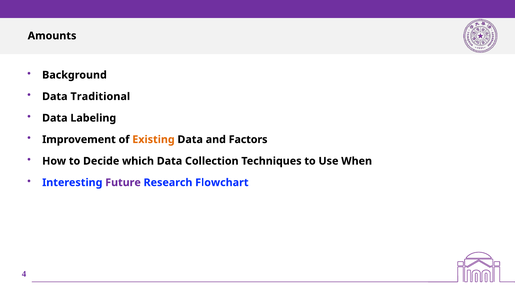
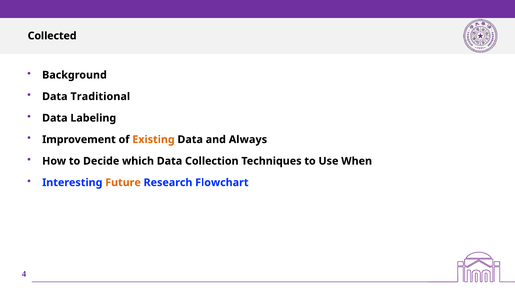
Amounts: Amounts -> Collected (52, 36)
Factors: Factors -> Always (248, 139)
Future colour: purple -> orange (123, 182)
